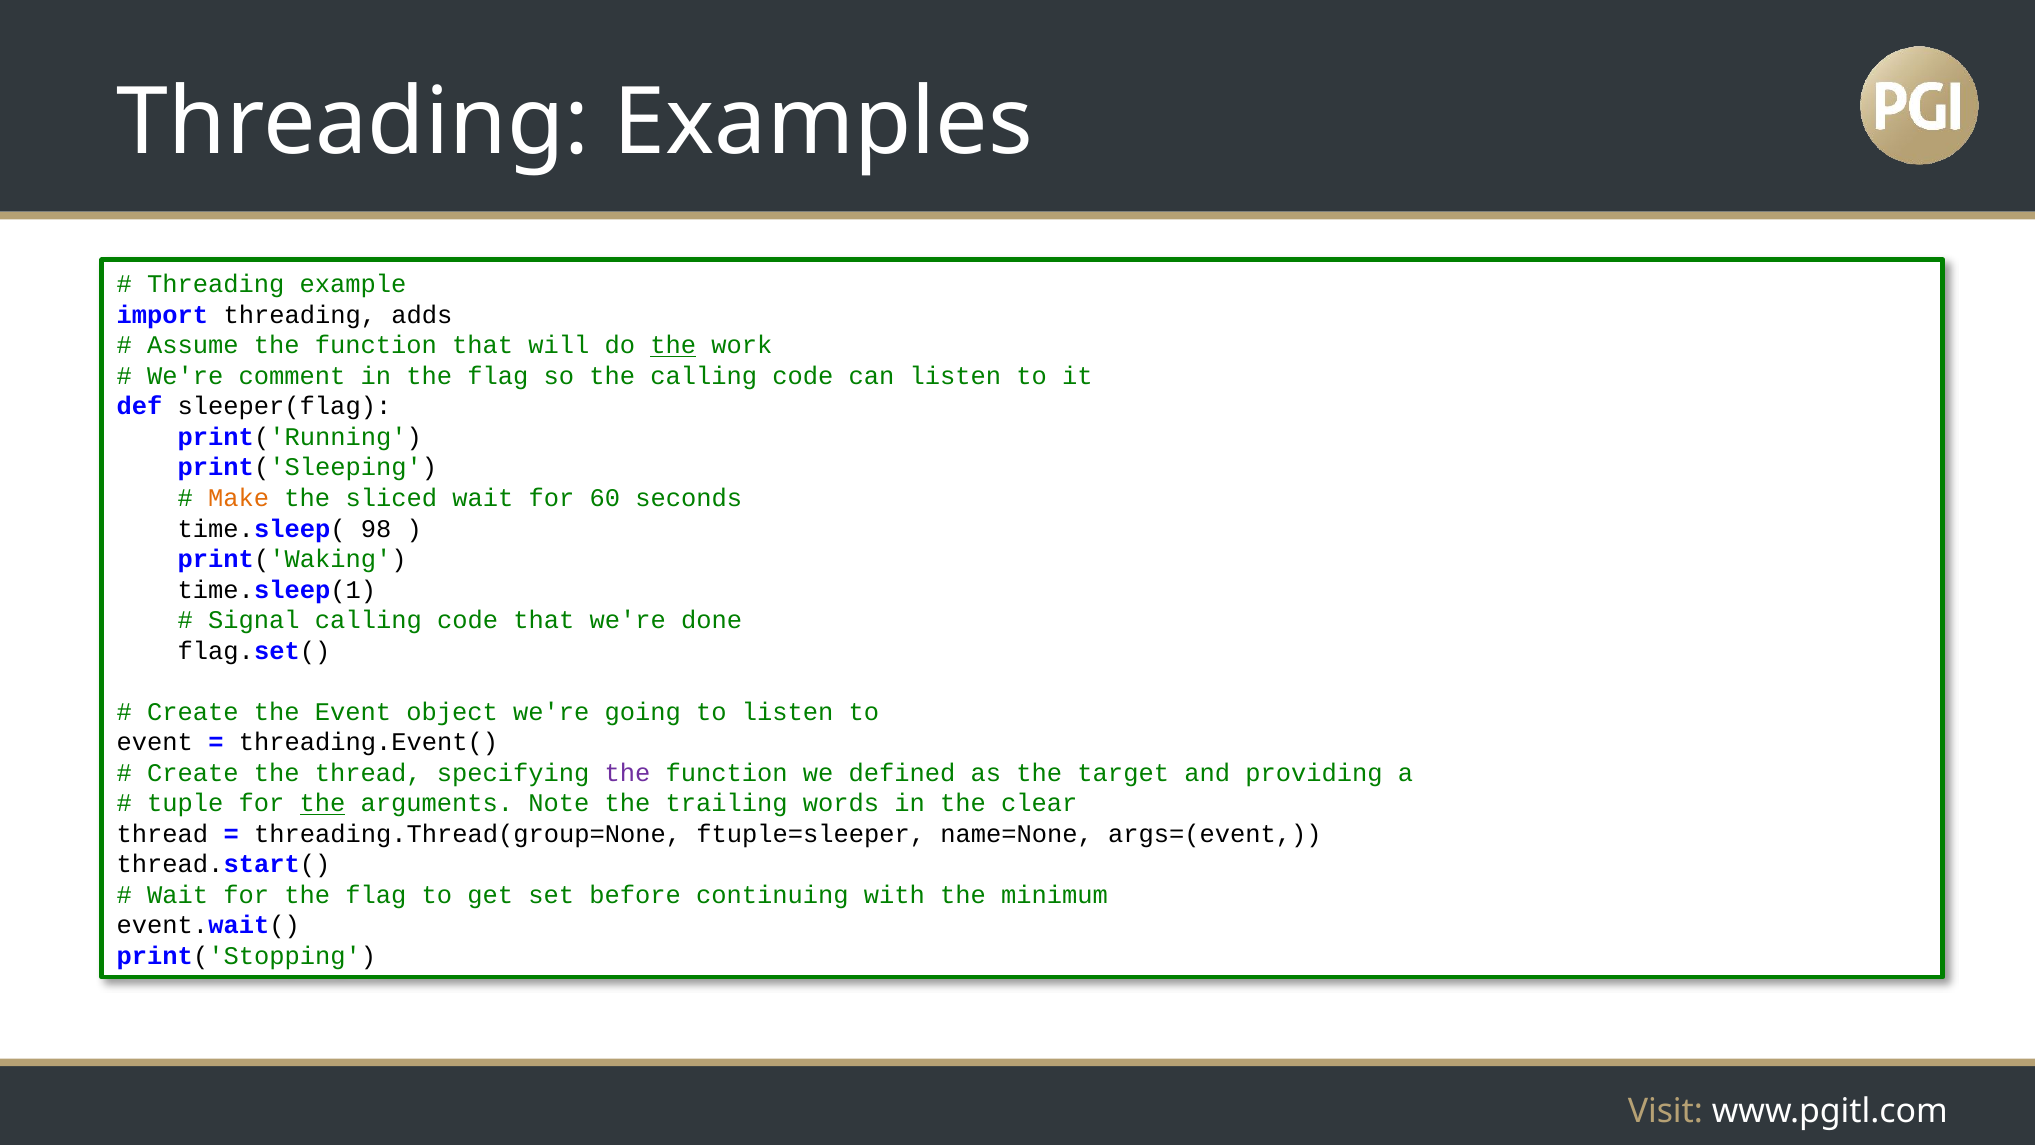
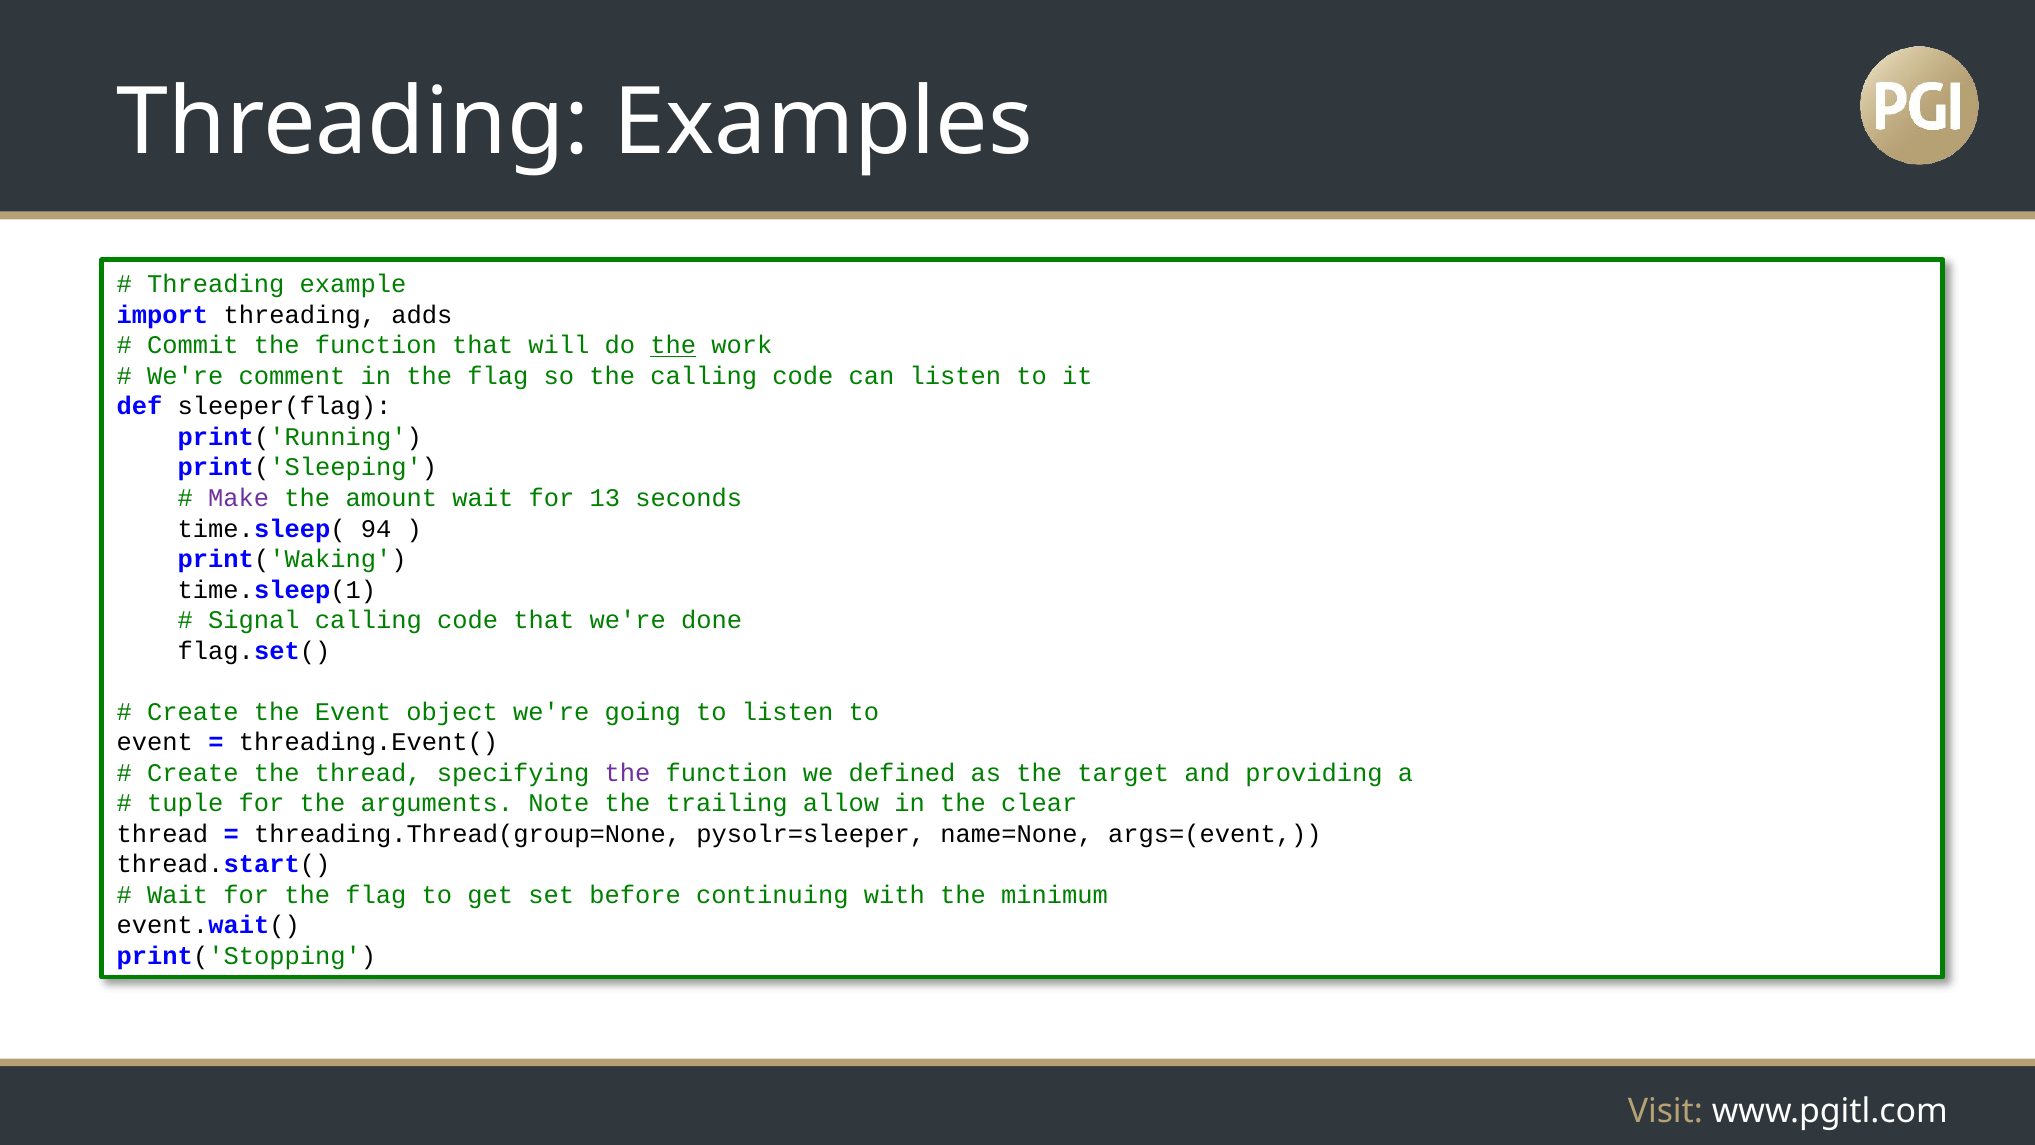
Assume: Assume -> Commit (193, 345)
Make colour: orange -> purple (239, 498)
sliced: sliced -> amount (391, 498)
60: 60 -> 13 (605, 498)
98: 98 -> 94 (376, 528)
the underline: present -> none (323, 803)
words: words -> allow (841, 803)
ftuple=sleeper: ftuple=sleeper -> pysolr=sleeper (811, 834)
